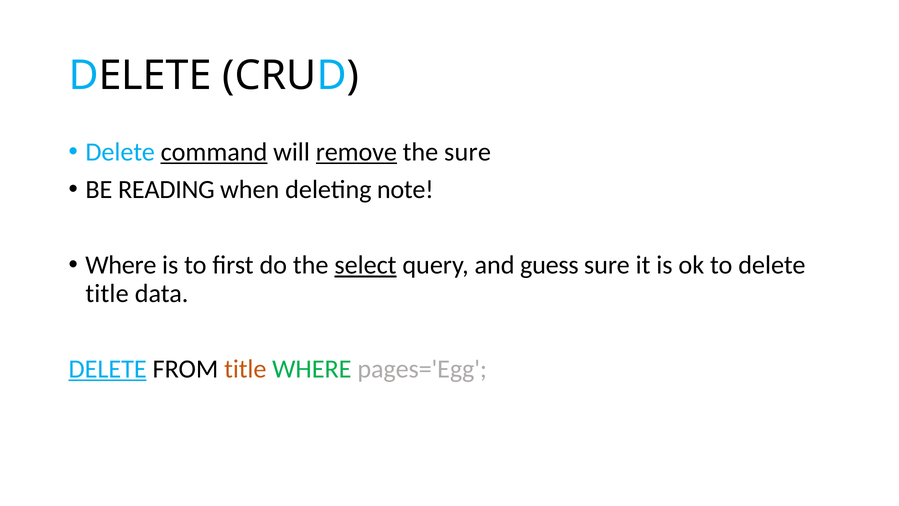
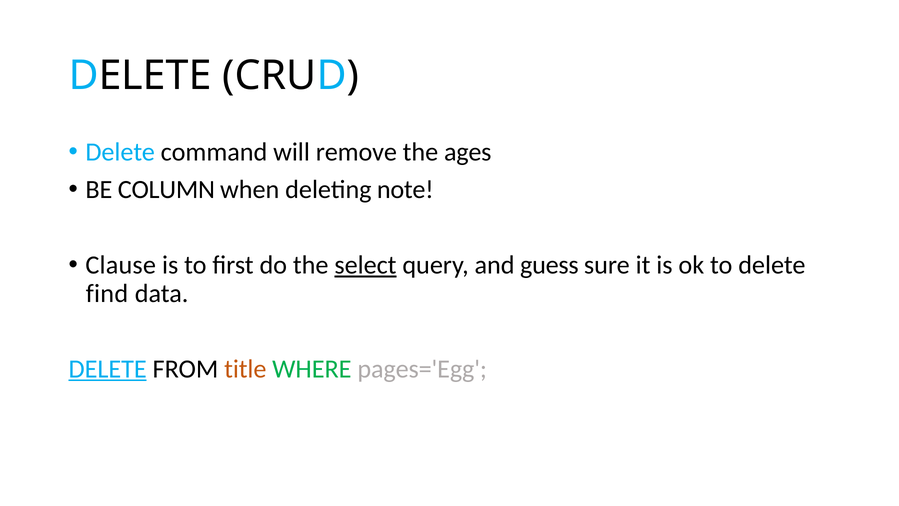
command underline: present -> none (214, 152)
remove underline: present -> none (356, 152)
the sure: sure -> ages (468, 152)
READING: READING -> COLUMN (166, 190)
Where: Where -> Clause (121, 265)
title: title -> find (107, 293)
